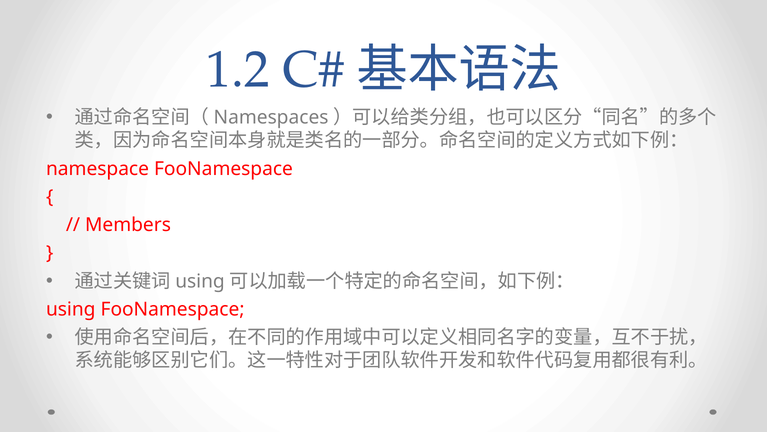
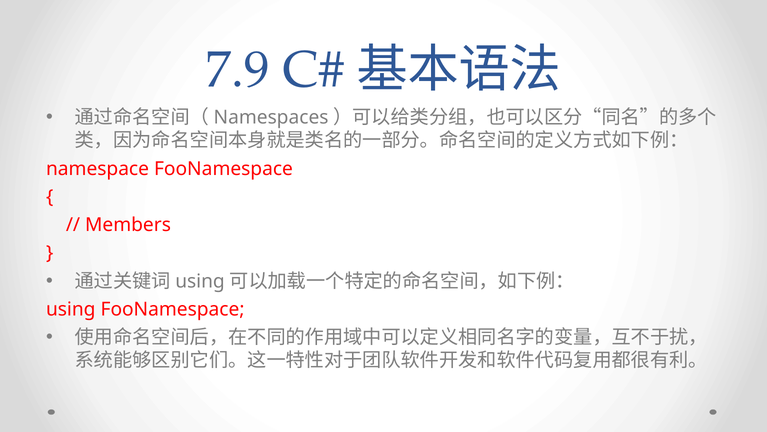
1.2: 1.2 -> 7.9 (238, 70)
